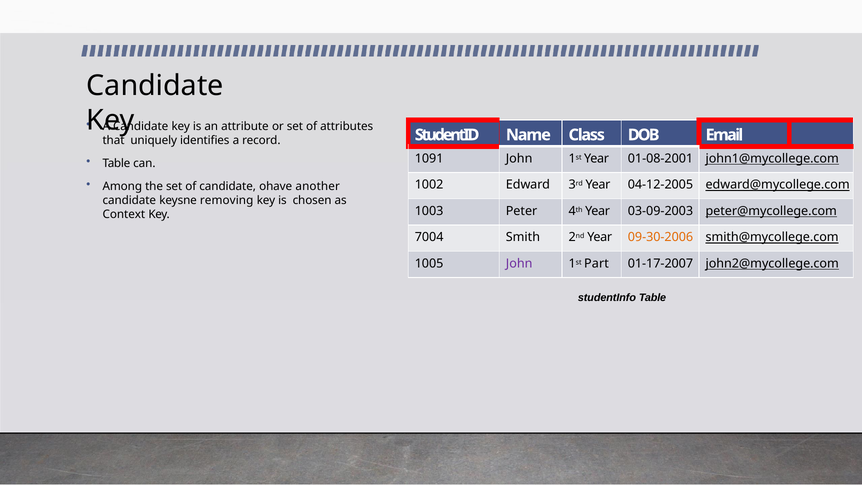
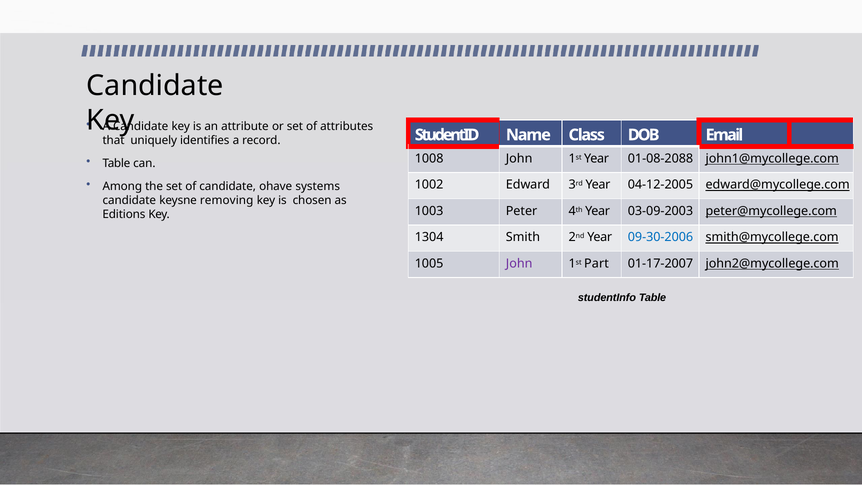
1091: 1091 -> 1008 (429, 158)
01-08-2001: 01-08-2001 -> 01-08-2088 (660, 158)
another: another -> systems (318, 186)
Context: Context -> Editions (124, 214)
7004: 7004 -> 1304 (429, 237)
09-30-2006 colour: orange -> blue (660, 237)
